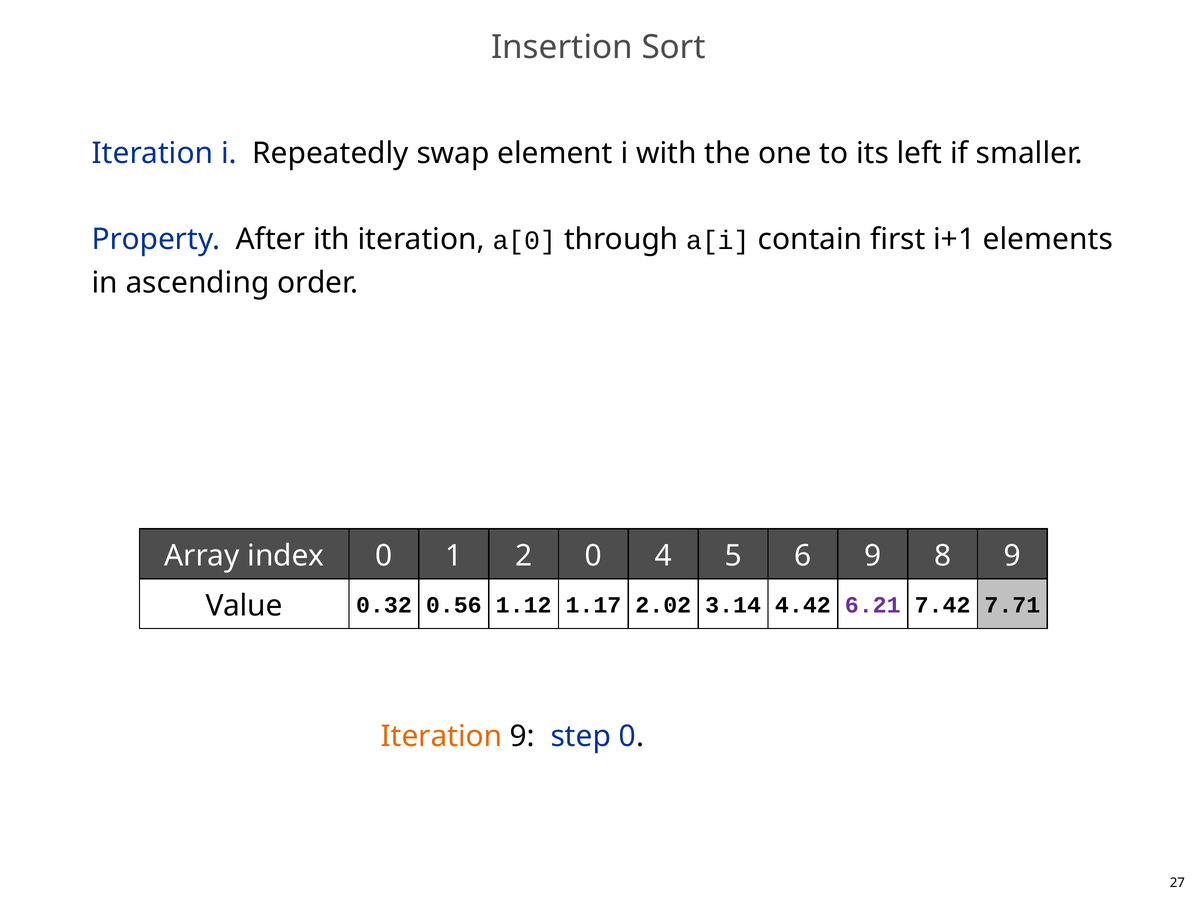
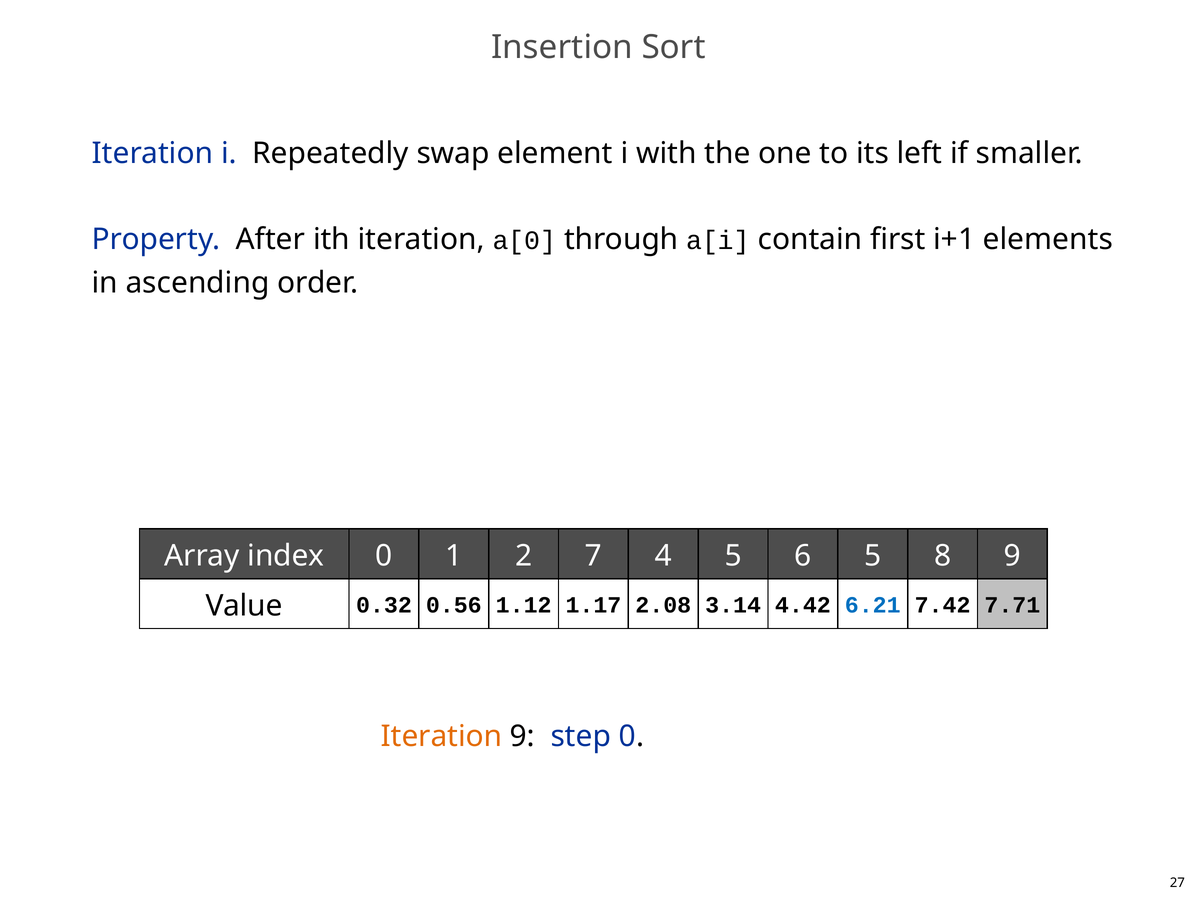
2 0: 0 -> 7 (593, 556)
6 9: 9 -> 5 (873, 556)
2.02: 2.02 -> 2.08 (663, 605)
6.21 colour: purple -> blue (873, 605)
